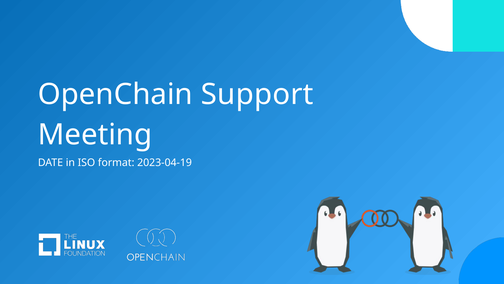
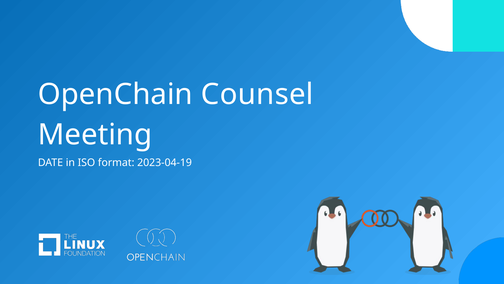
Support: Support -> Counsel (257, 94)
